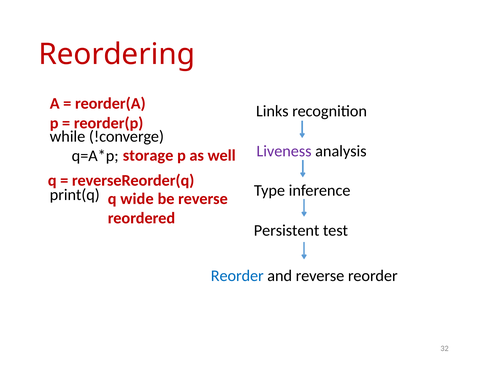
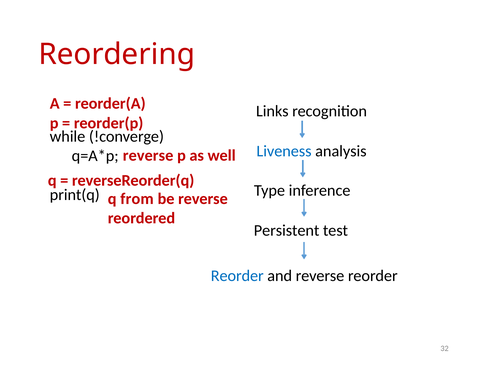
Liveness colour: purple -> blue (284, 151)
storage: storage -> reverse (148, 156)
wide: wide -> from (137, 199)
